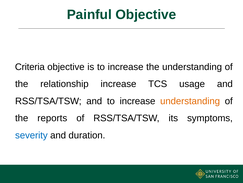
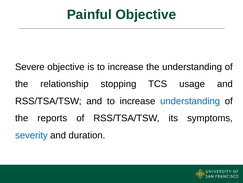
Criteria: Criteria -> Severe (30, 67)
relationship increase: increase -> stopping (118, 84)
understanding colour: orange -> blue (190, 101)
